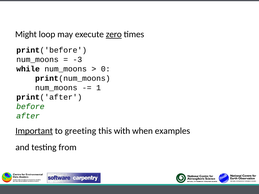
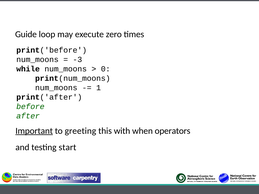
Might: Might -> Guide (26, 34)
zero underline: present -> none (114, 34)
examples: examples -> operators (173, 131)
from: from -> start (67, 147)
